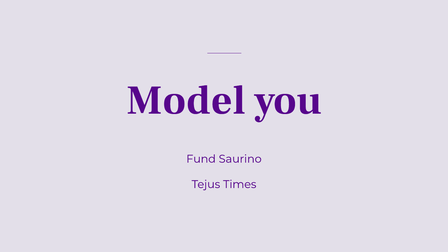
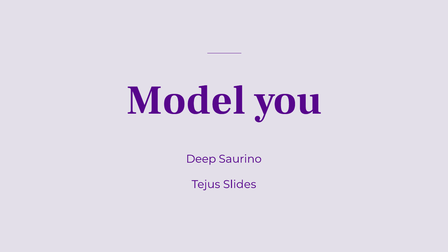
Fund: Fund -> Deep (201, 159)
Times: Times -> Slides (240, 184)
